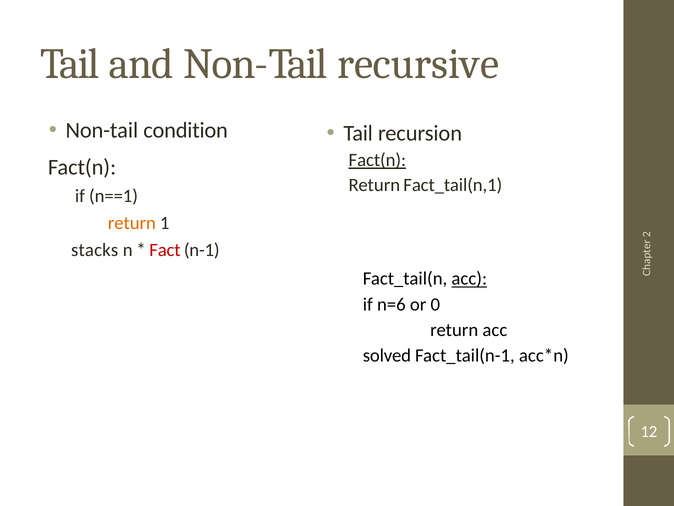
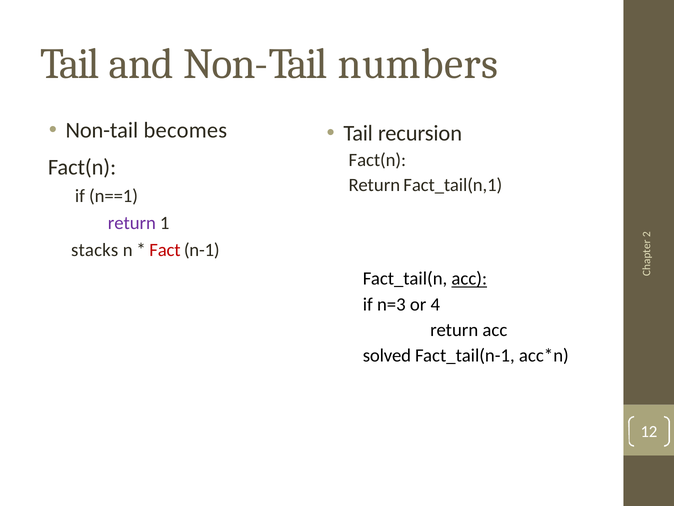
recursive: recursive -> numbers (418, 64)
condition: condition -> becomes (185, 130)
Fact(n underline: present -> none (377, 160)
return colour: orange -> purple (132, 223)
n=6: n=6 -> n=3 (391, 304)
0: 0 -> 4 (435, 304)
